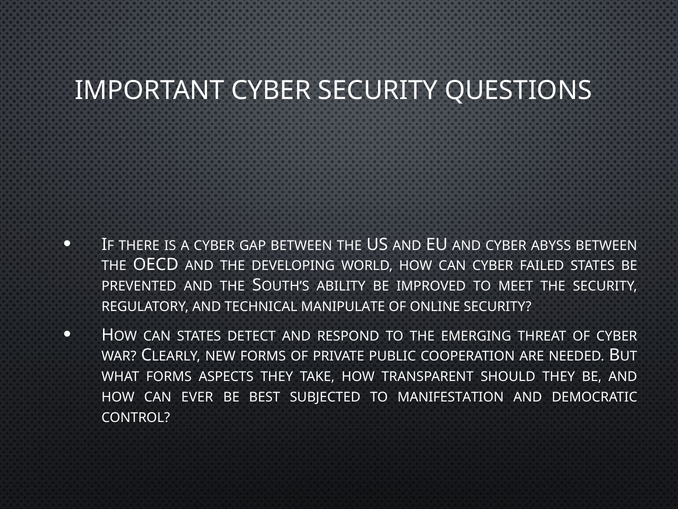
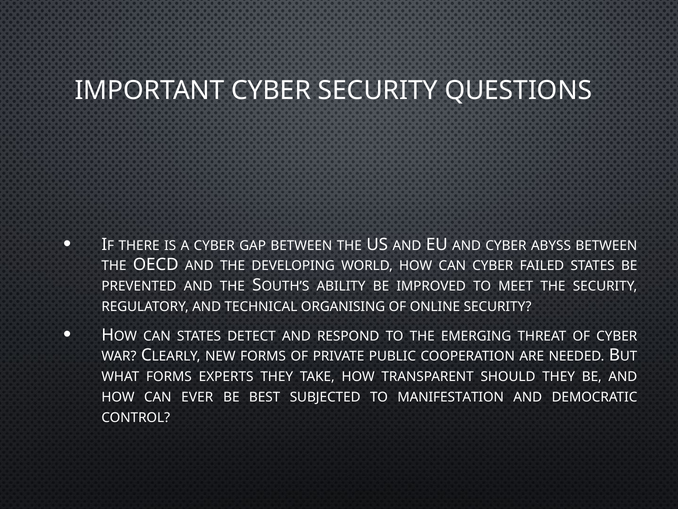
MANIPULATE: MANIPULATE -> ORGANISING (343, 306)
ASPECTS: ASPECTS -> EXPERTS (226, 376)
